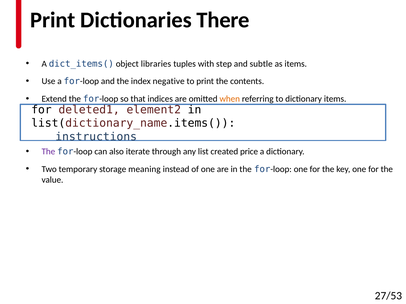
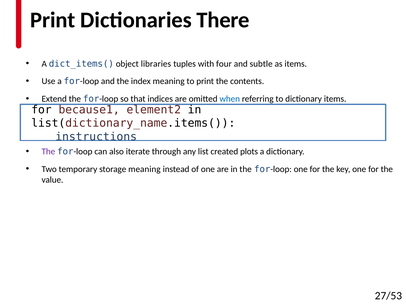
step: step -> four (224, 64)
index negative: negative -> meaning (169, 81)
when colour: orange -> blue (230, 99)
deleted1: deleted1 -> because1 (89, 110)
price: price -> plots (249, 152)
